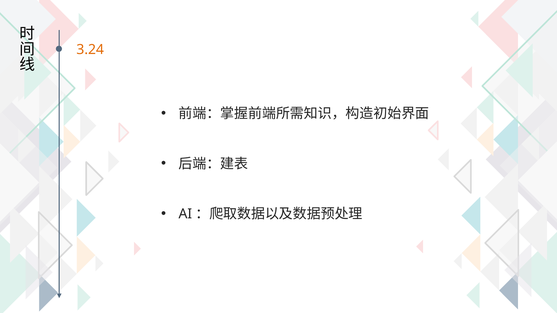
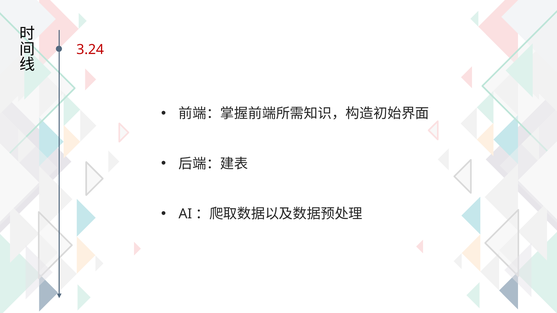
3.24 colour: orange -> red (90, 50)
